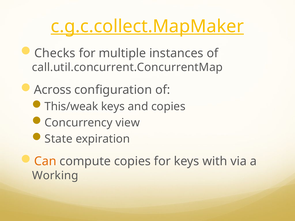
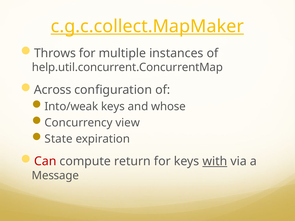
Checks: Checks -> Throws (55, 53)
call.util.concurrent.ConcurrentMap: call.util.concurrent.ConcurrentMap -> help.util.concurrent.ConcurrentMap (127, 67)
This/weak: This/weak -> Into/weak (71, 107)
and copies: copies -> whose (168, 107)
Can colour: orange -> red (45, 162)
compute copies: copies -> return (132, 162)
with underline: none -> present (215, 162)
Working: Working -> Message (55, 176)
